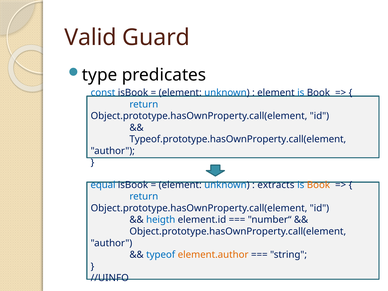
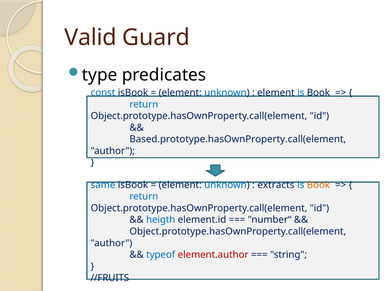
Typeof.prototype.hasOwnProperty.call(element: Typeof.prototype.hasOwnProperty.call(element -> Based.prototype.hasOwnProperty.call(element (238, 139)
equal: equal -> same (103, 185)
element.author colour: orange -> red (213, 255)
//UINFO: //UINFO -> //FRUITS (110, 278)
